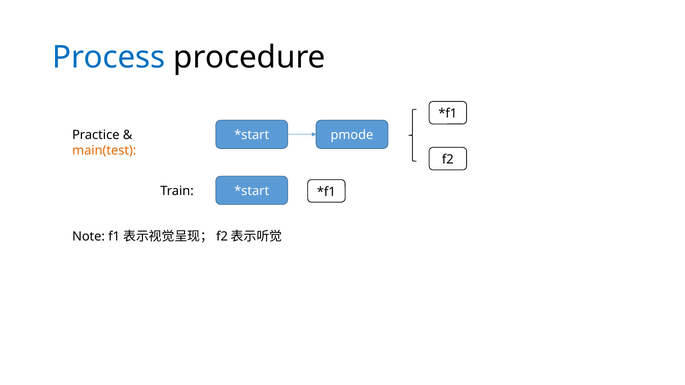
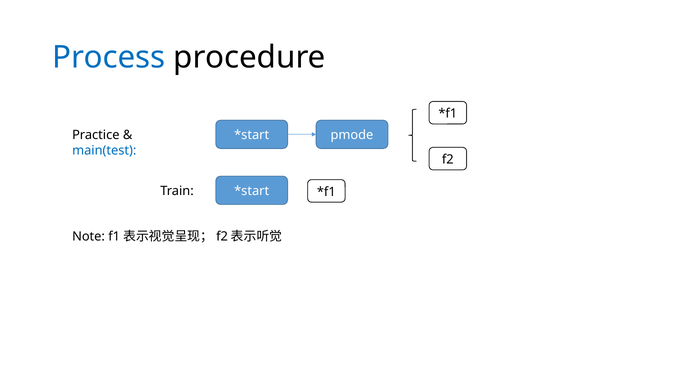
main(test colour: orange -> blue (104, 151)
